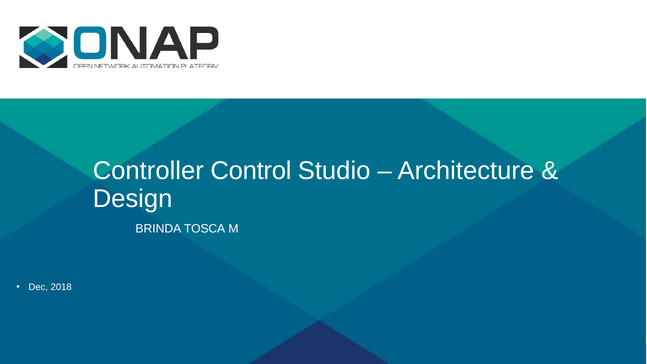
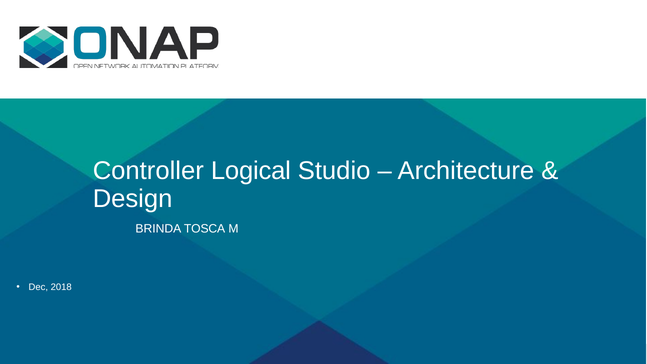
Control: Control -> Logical (251, 171)
